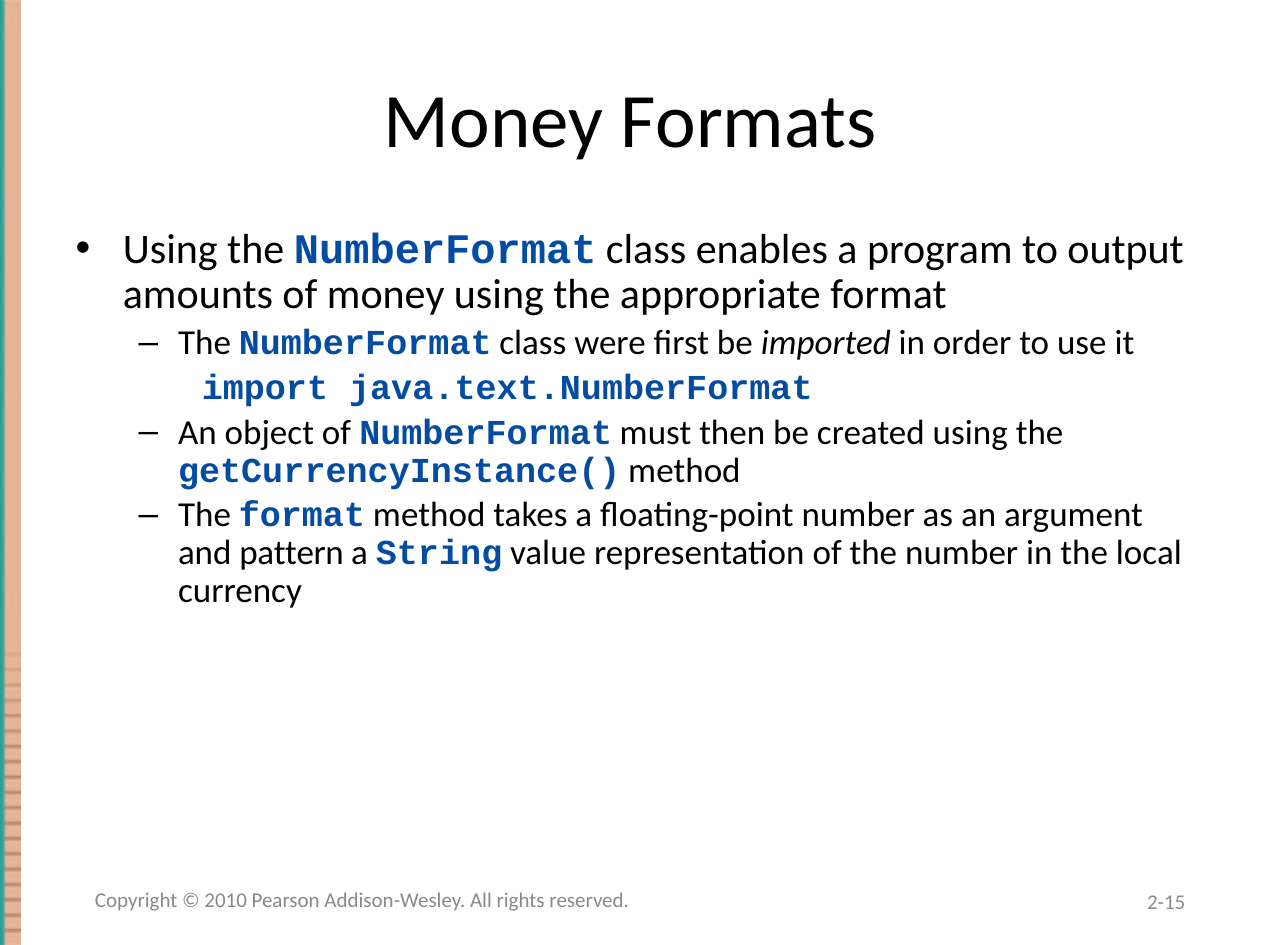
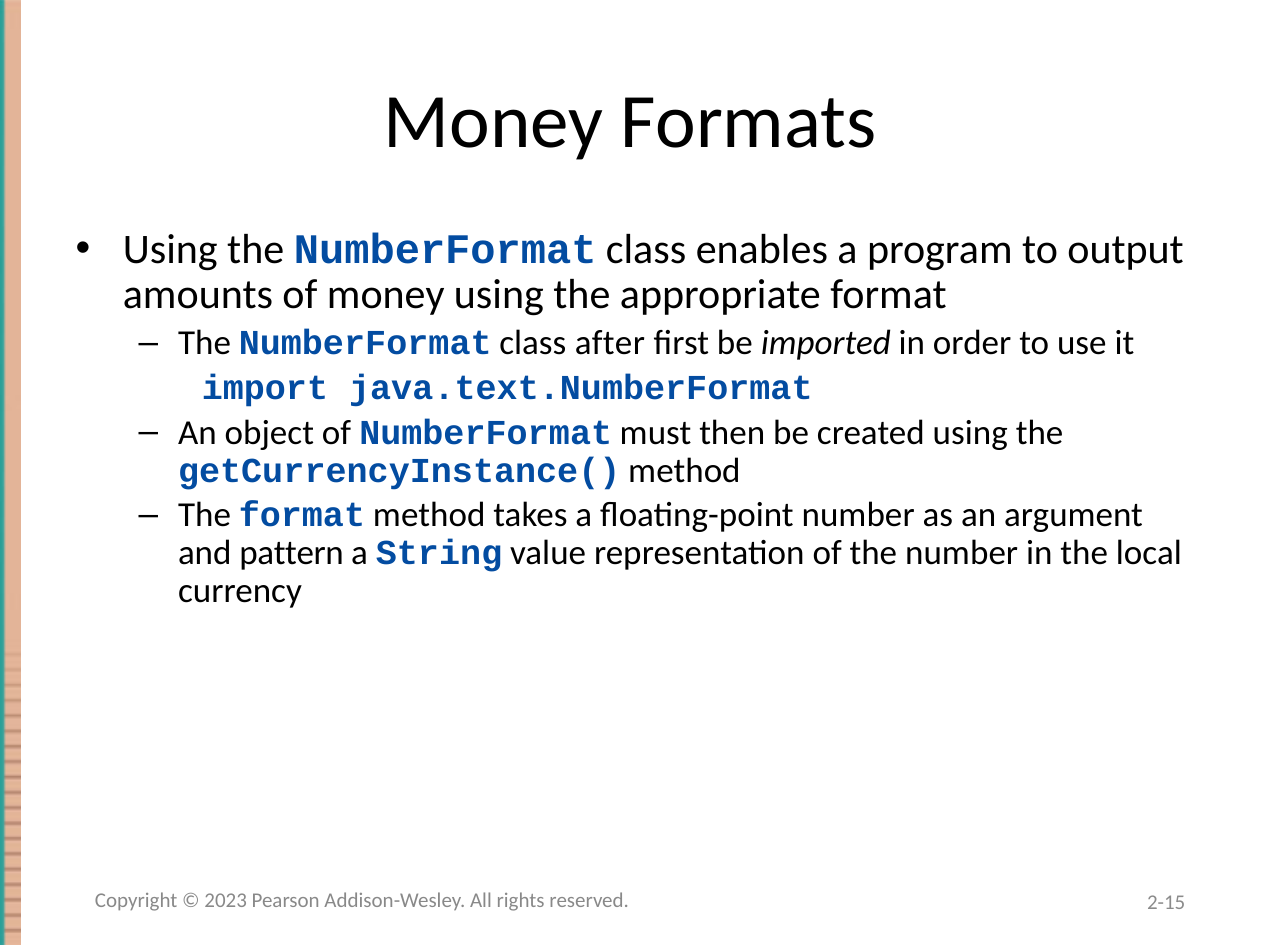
were: were -> after (610, 343)
2010: 2010 -> 2023 (226, 901)
